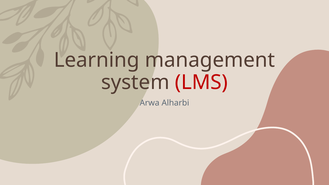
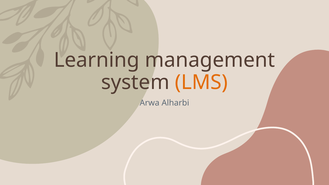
LMS colour: red -> orange (201, 82)
